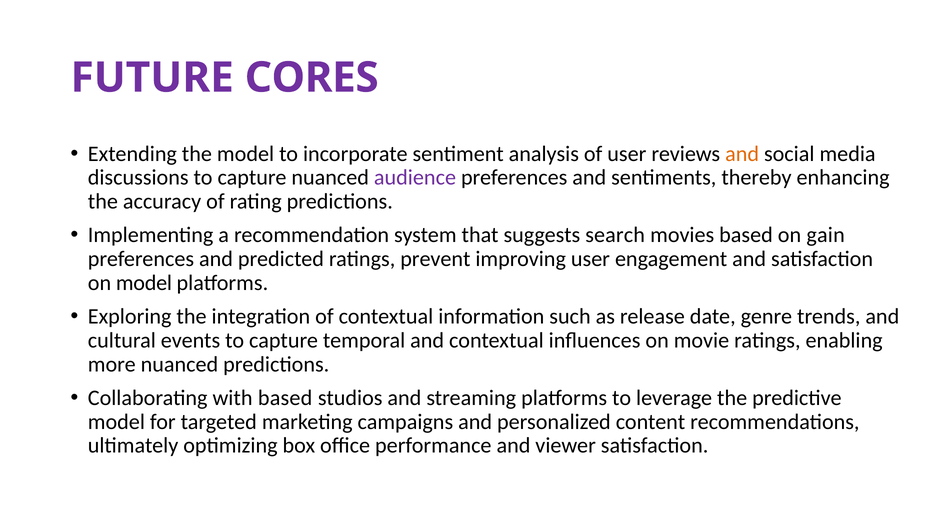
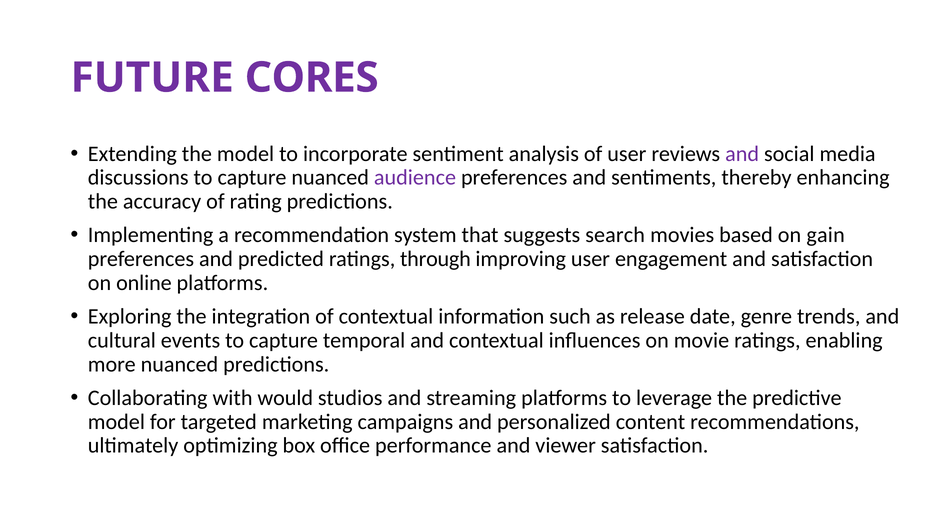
and colour: orange -> purple (742, 154)
prevent: prevent -> through (435, 259)
on model: model -> online (144, 283)
with based: based -> would (285, 398)
